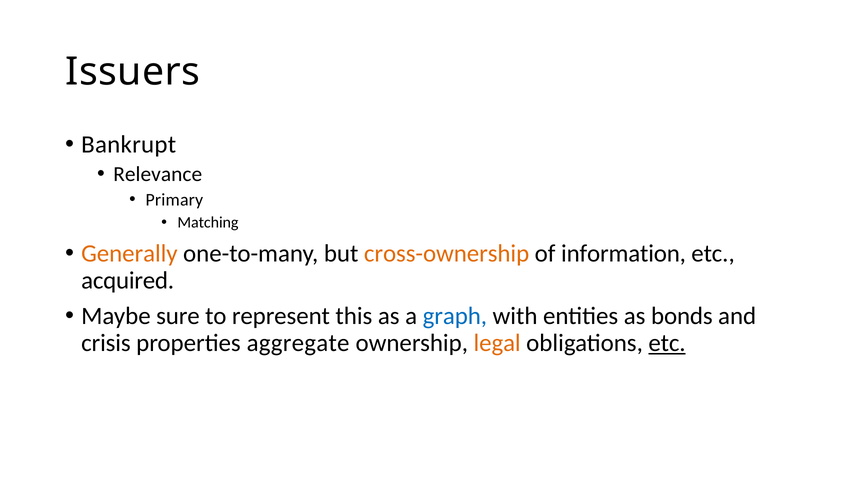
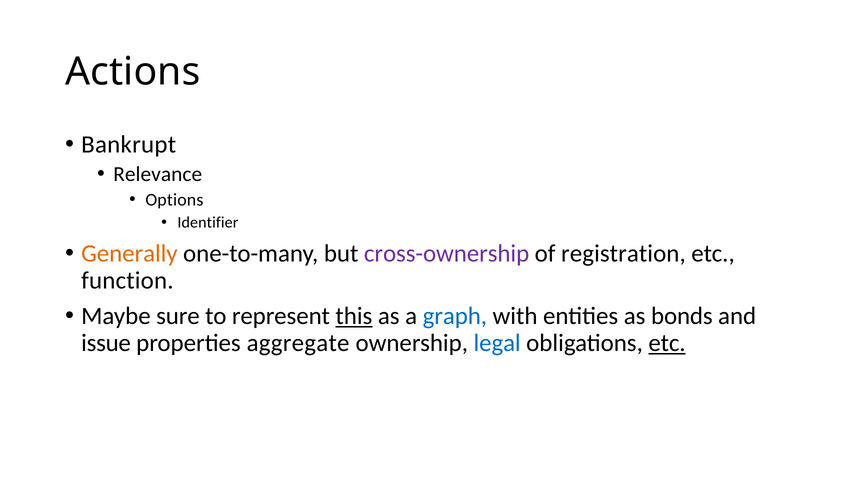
Issuers: Issuers -> Actions (133, 72)
Primary: Primary -> Options (174, 200)
Matching: Matching -> Identifier (208, 222)
cross-ownership colour: orange -> purple (447, 253)
information: information -> registration (623, 253)
acquired: acquired -> function (127, 280)
this underline: none -> present (354, 316)
crisis: crisis -> issue (106, 343)
legal colour: orange -> blue (497, 343)
